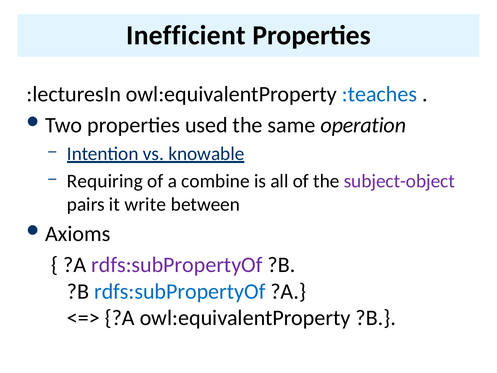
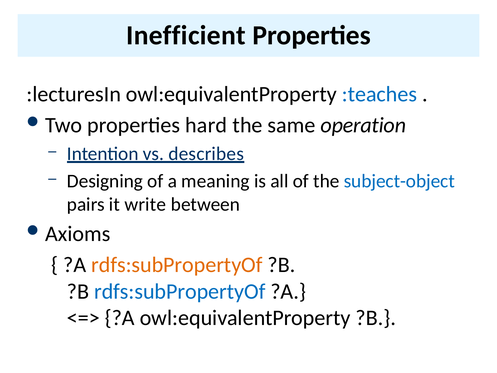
used: used -> hard (206, 125)
knowable: knowable -> describes (206, 154)
Requiring: Requiring -> Designing (105, 181)
combine: combine -> meaning (215, 181)
subject-object colour: purple -> blue (399, 181)
rdfs:subPropertyOf colour: purple -> orange (177, 265)
